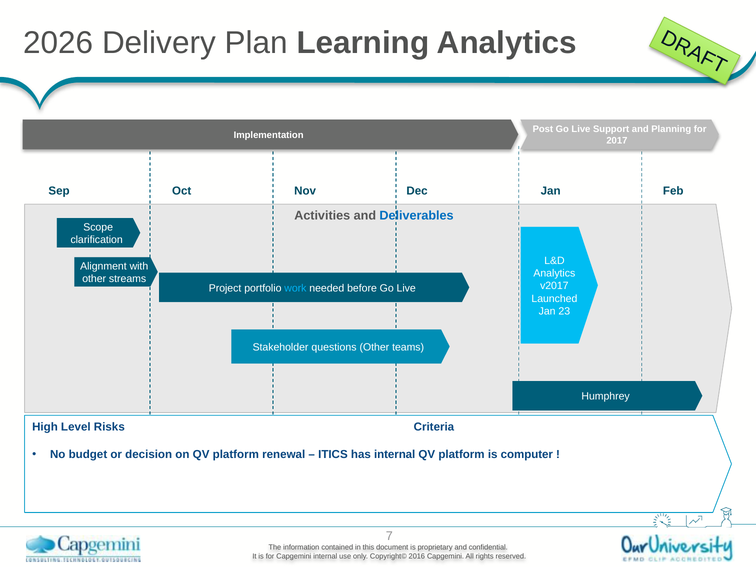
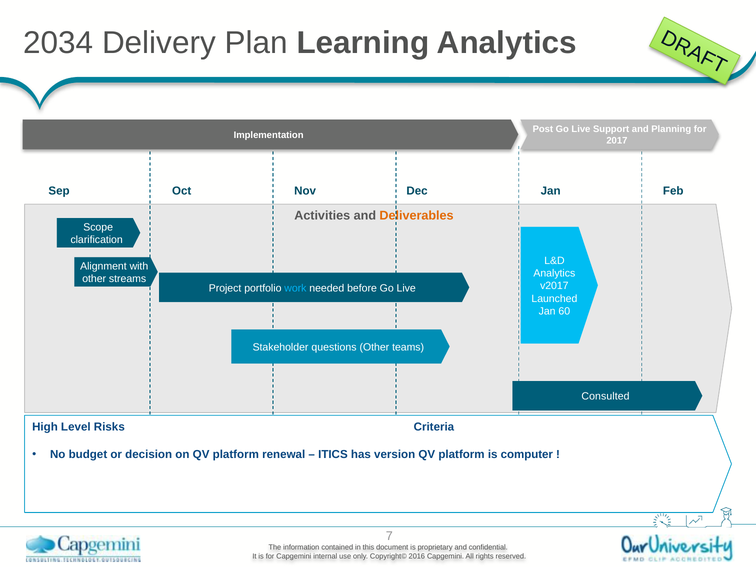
2026: 2026 -> 2034 (58, 43)
Deliverables colour: blue -> orange (417, 216)
23: 23 -> 60 (564, 311)
Humphrey: Humphrey -> Consulted (606, 396)
has internal: internal -> version (395, 455)
